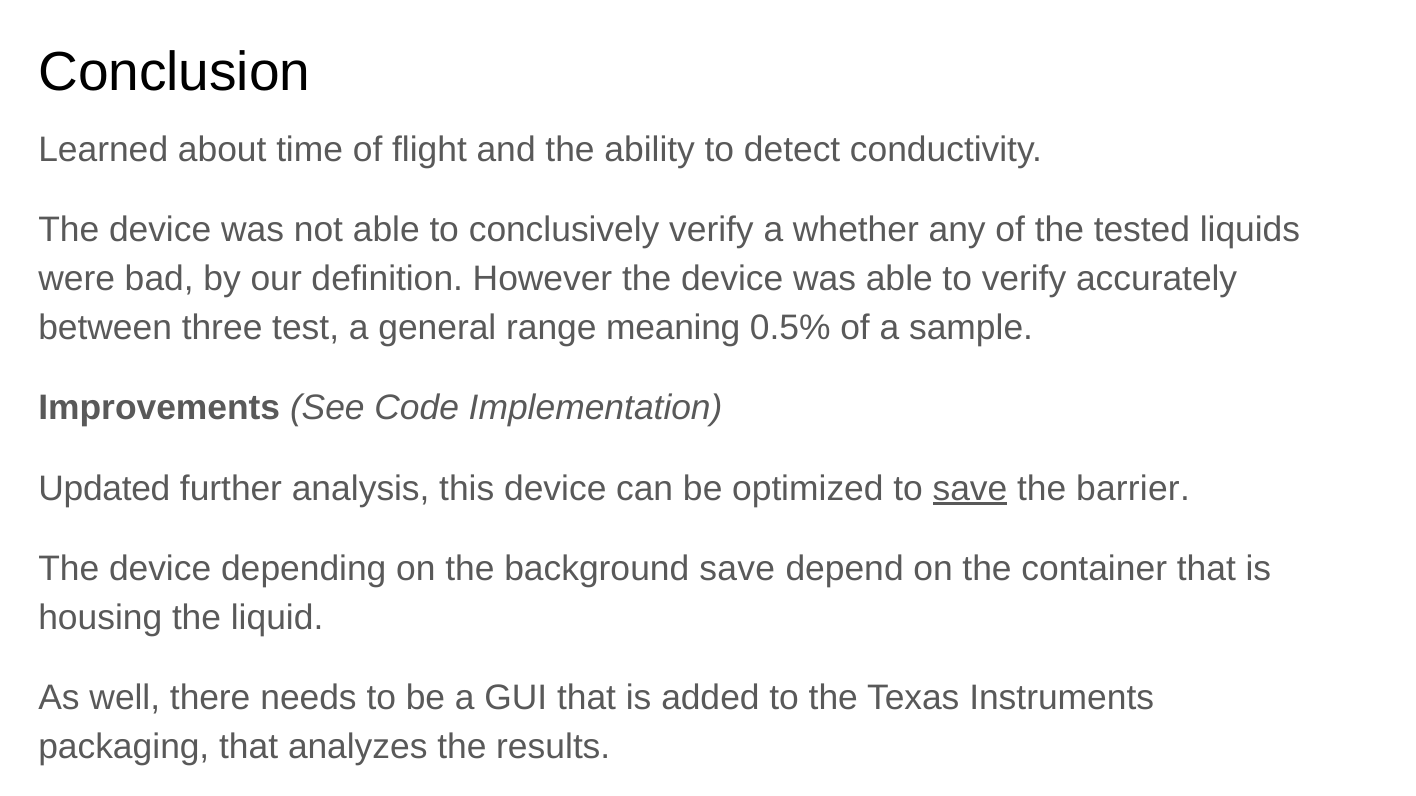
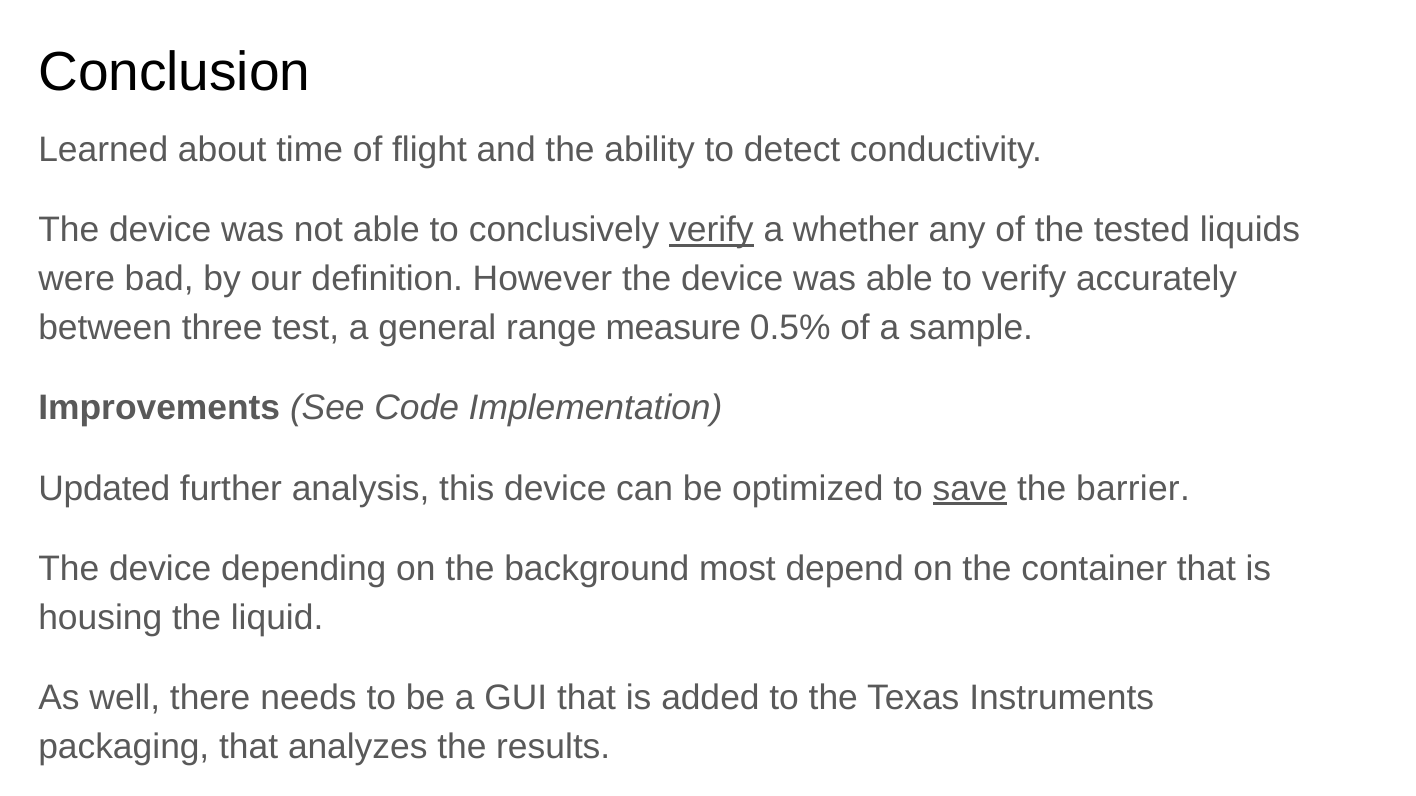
verify underline: none -> present (711, 230)
meaning: meaning -> measure (673, 328)
background save: save -> most (737, 569)
